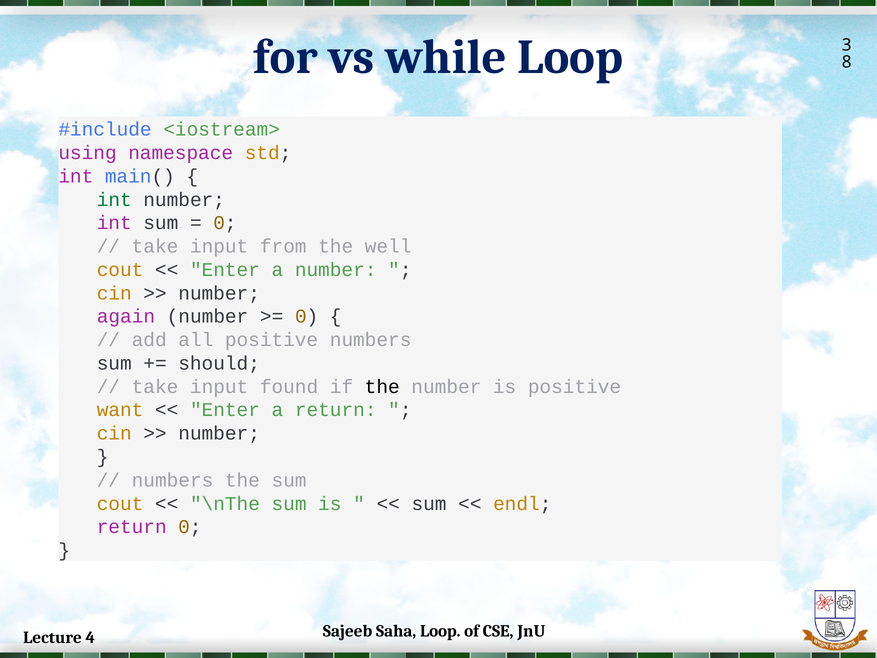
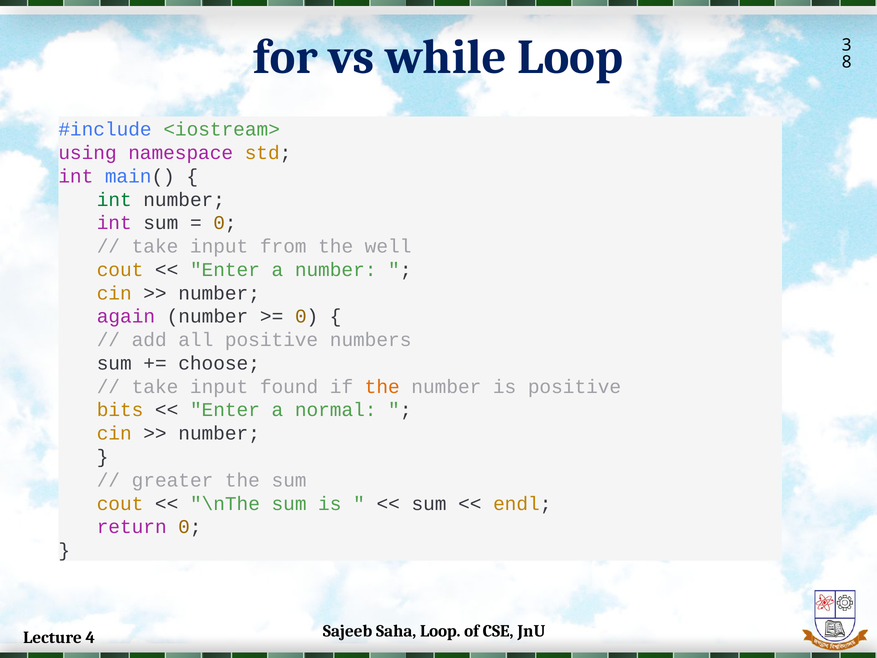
should: should -> choose (219, 363)
the colour: black -> orange (382, 387)
want: want -> bits (120, 410)
a return: return -> normal (336, 410)
numbers: numbers -> greater (173, 480)
